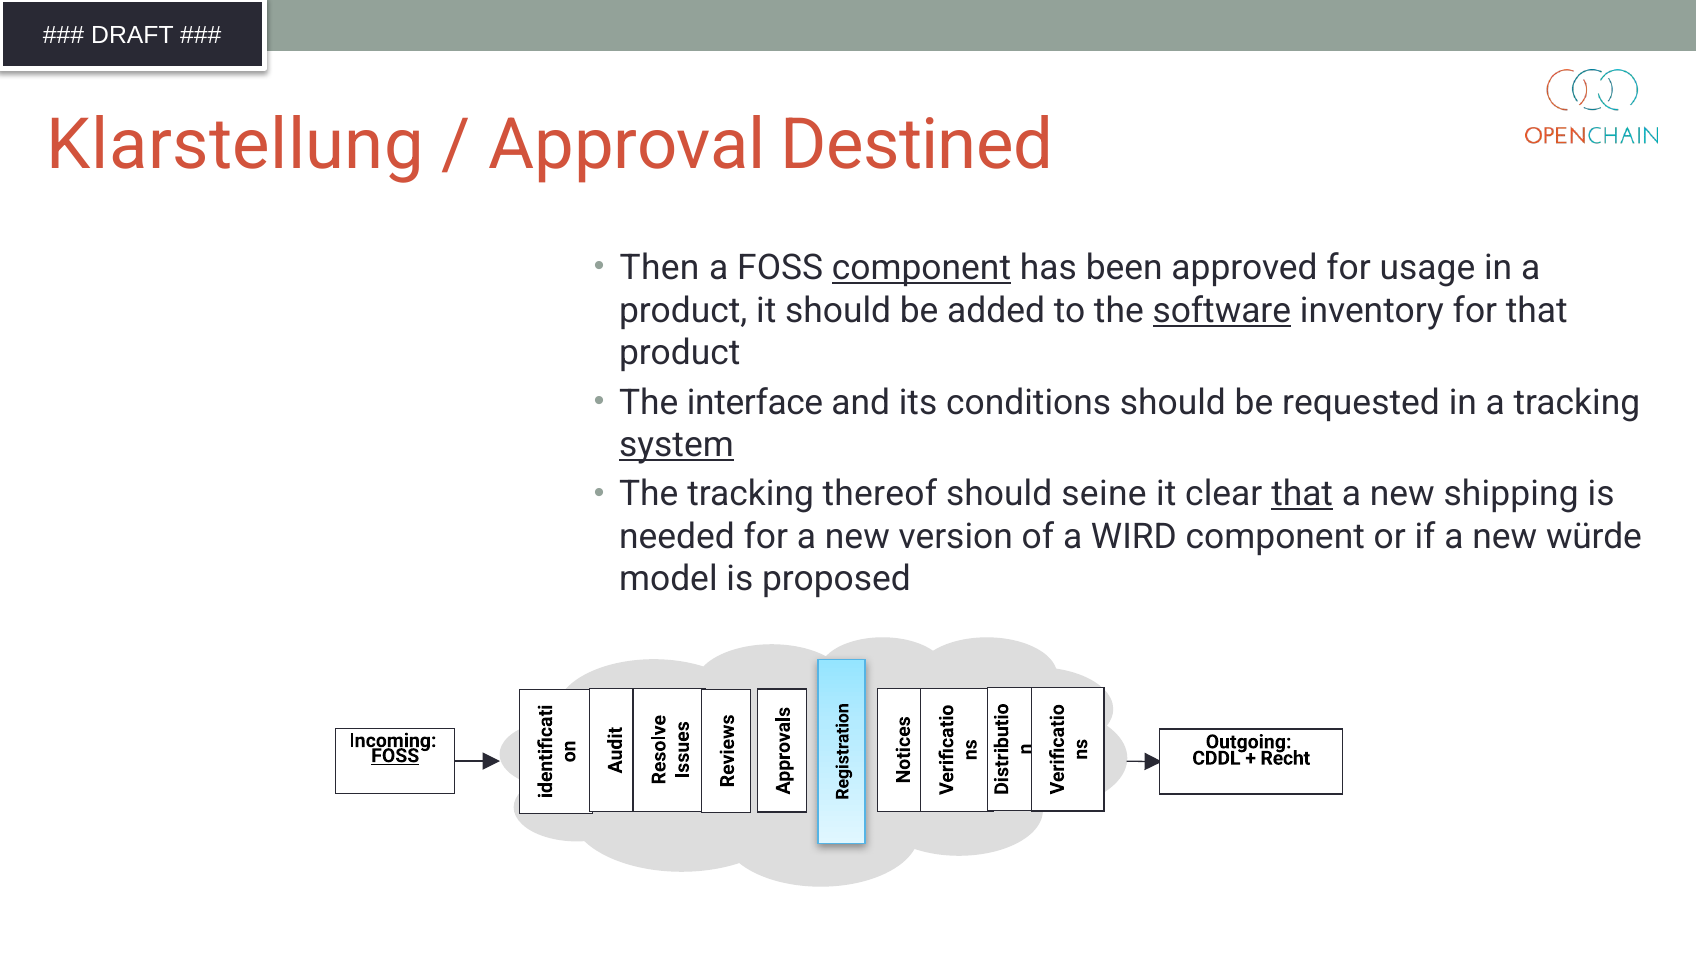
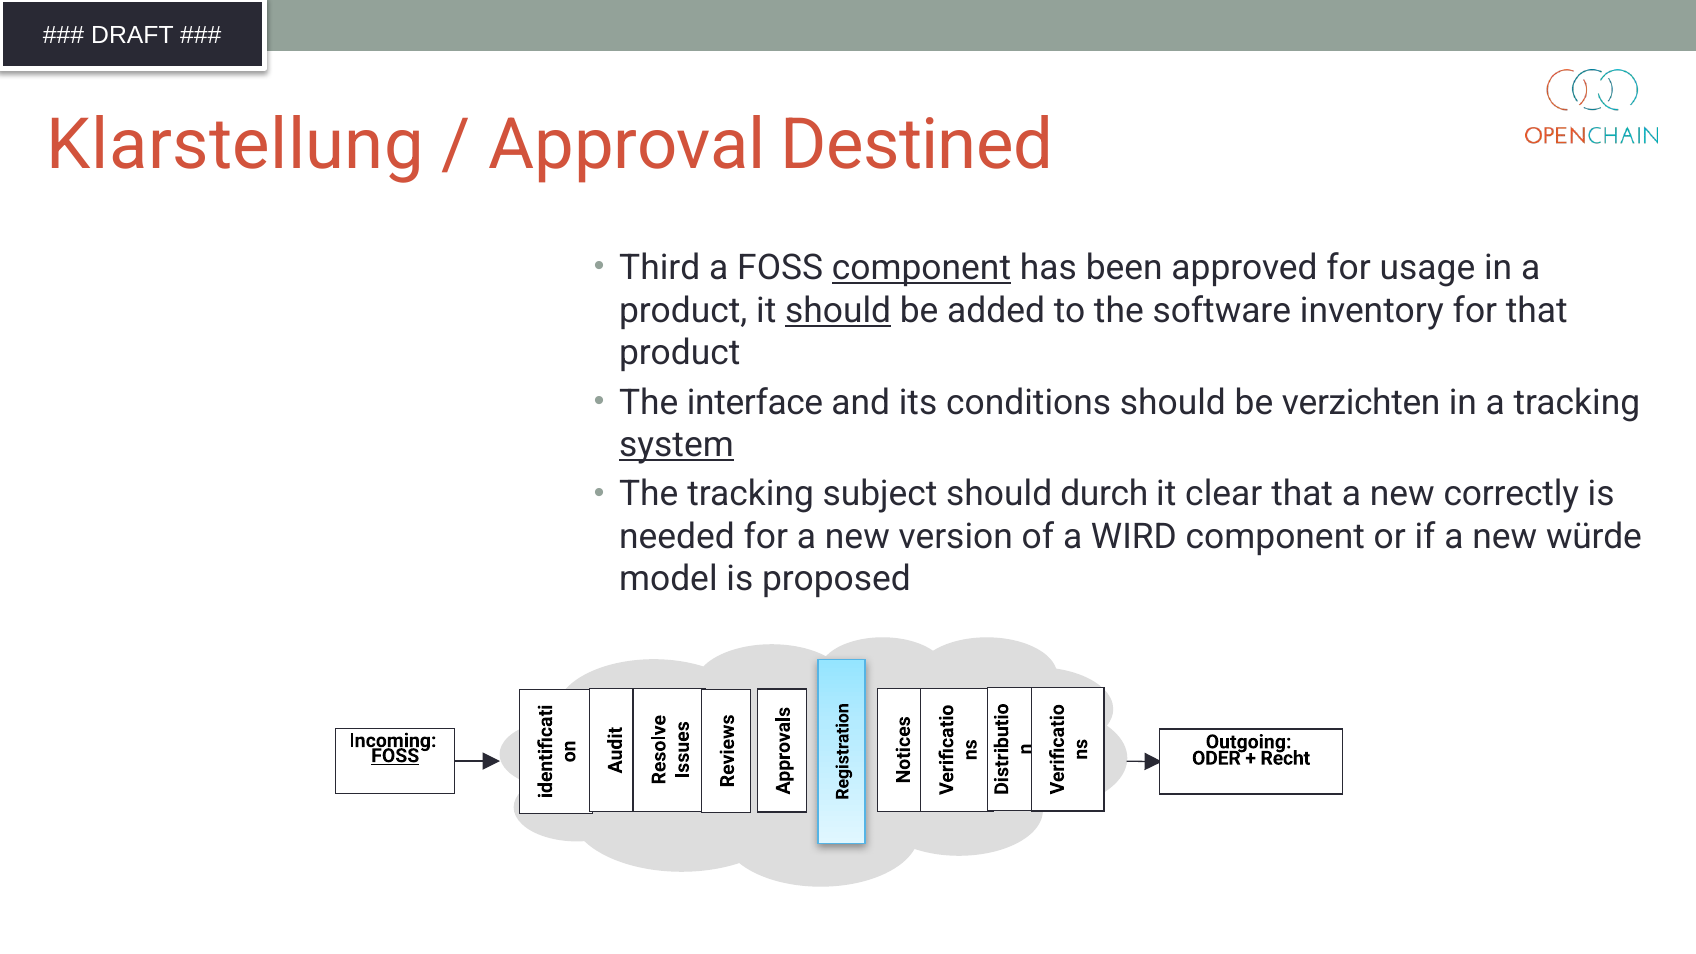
Then: Then -> Third (660, 268)
should underline: none -> present (838, 310)
software underline: present -> none (1222, 310)
requested: requested -> verzichten (1361, 402)
thereof: thereof -> subject (880, 494)
seine: seine -> durch (1104, 494)
that underline: present -> none (1302, 494)
shipping: shipping -> correctly (1511, 494)
CDDL: CDDL -> ODER (1216, 758)
